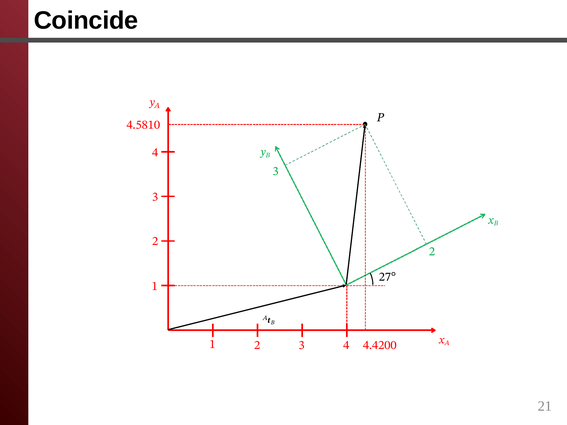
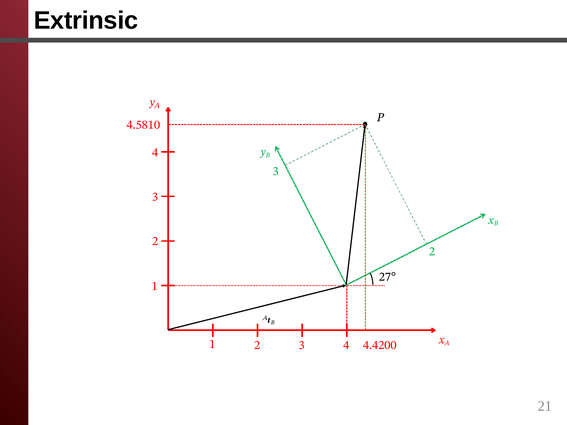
Coincide: Coincide -> Extrinsic (86, 21)
